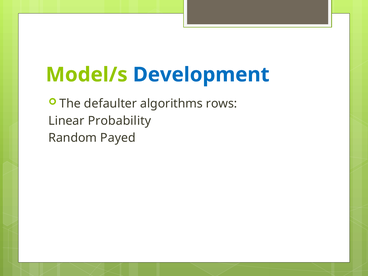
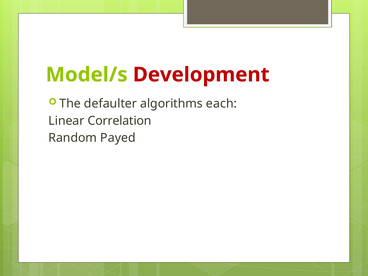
Development colour: blue -> red (201, 75)
rows: rows -> each (222, 104)
Probability: Probability -> Correlation (120, 121)
